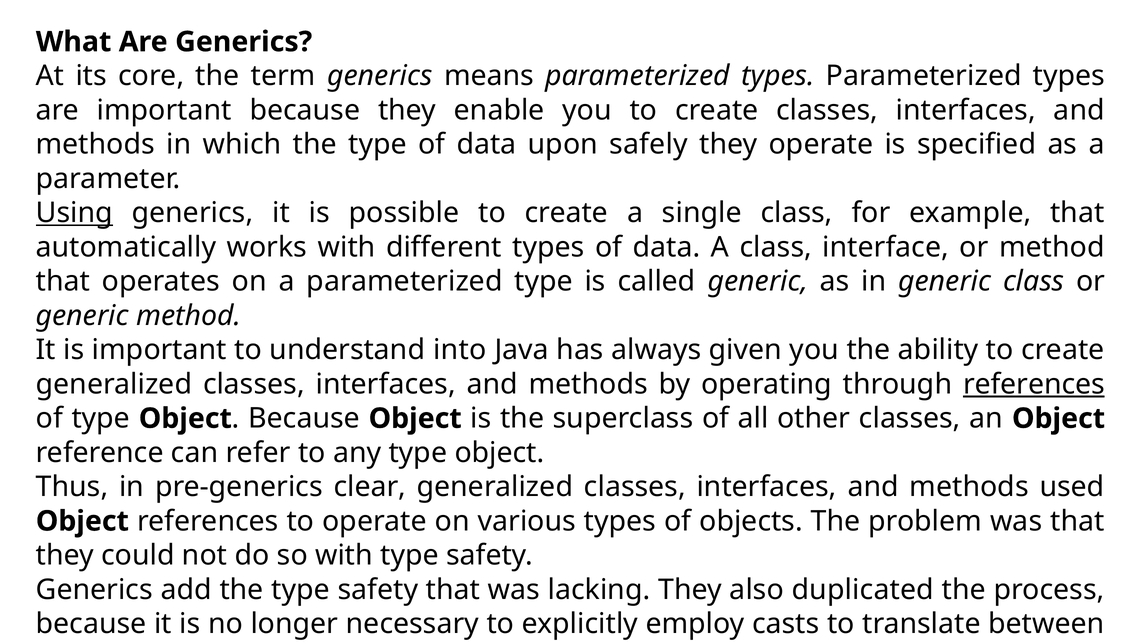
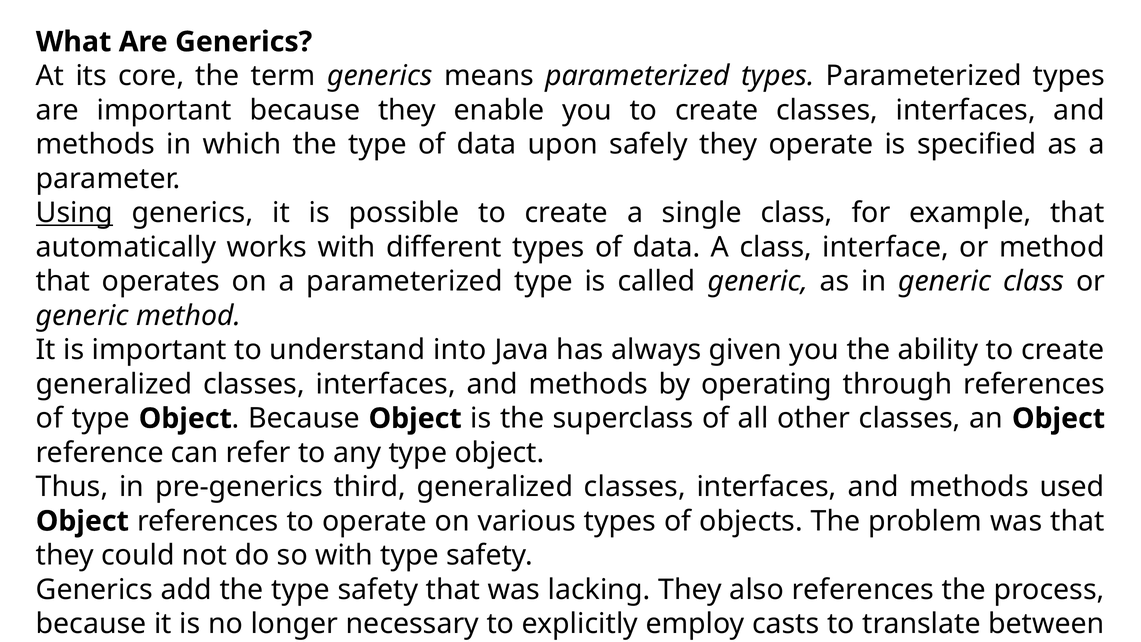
references underline: present -> none (1034, 384)
clear: clear -> third (370, 487)
also duplicated: duplicated -> references (863, 590)
